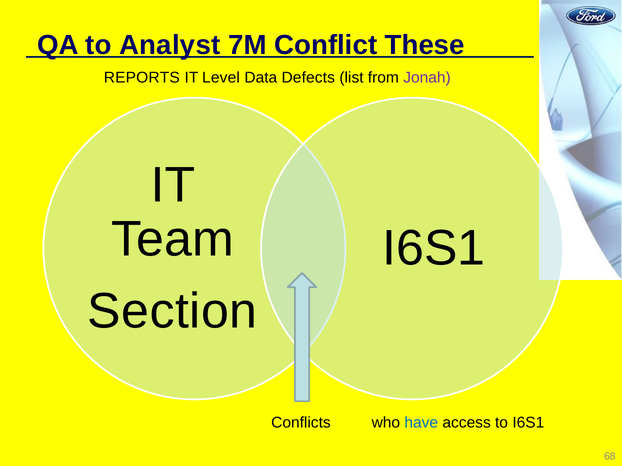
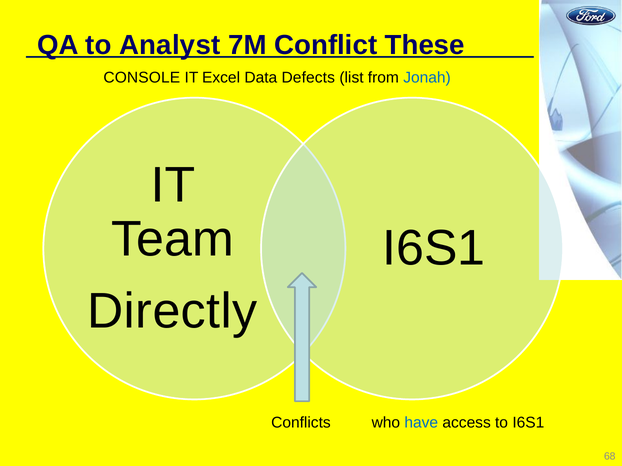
REPORTS: REPORTS -> CONSOLE (142, 78)
Level: Level -> Excel (221, 78)
Jonah colour: purple -> blue (427, 78)
Section: Section -> Directly (172, 311)
